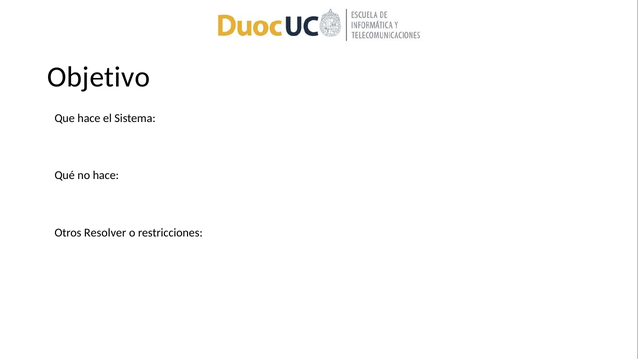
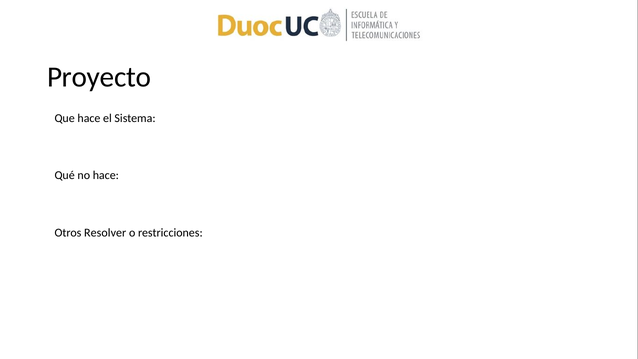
Objetivo: Objetivo -> Proyecto (99, 77)
